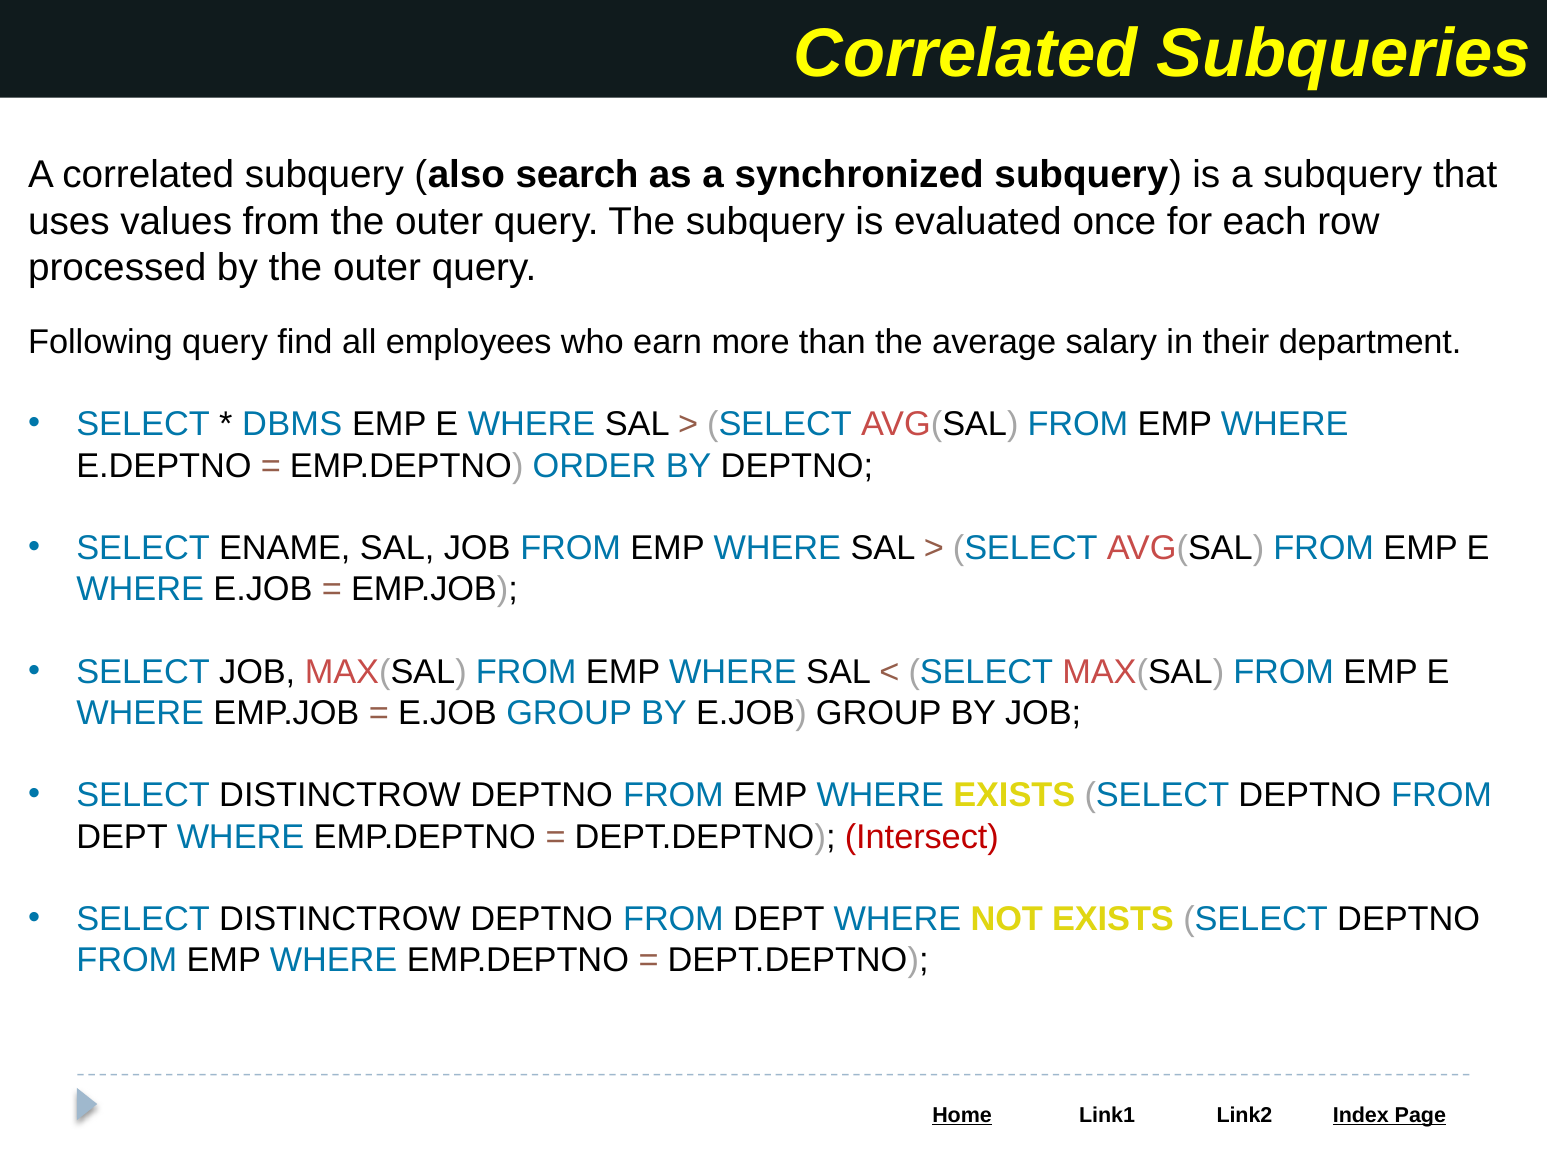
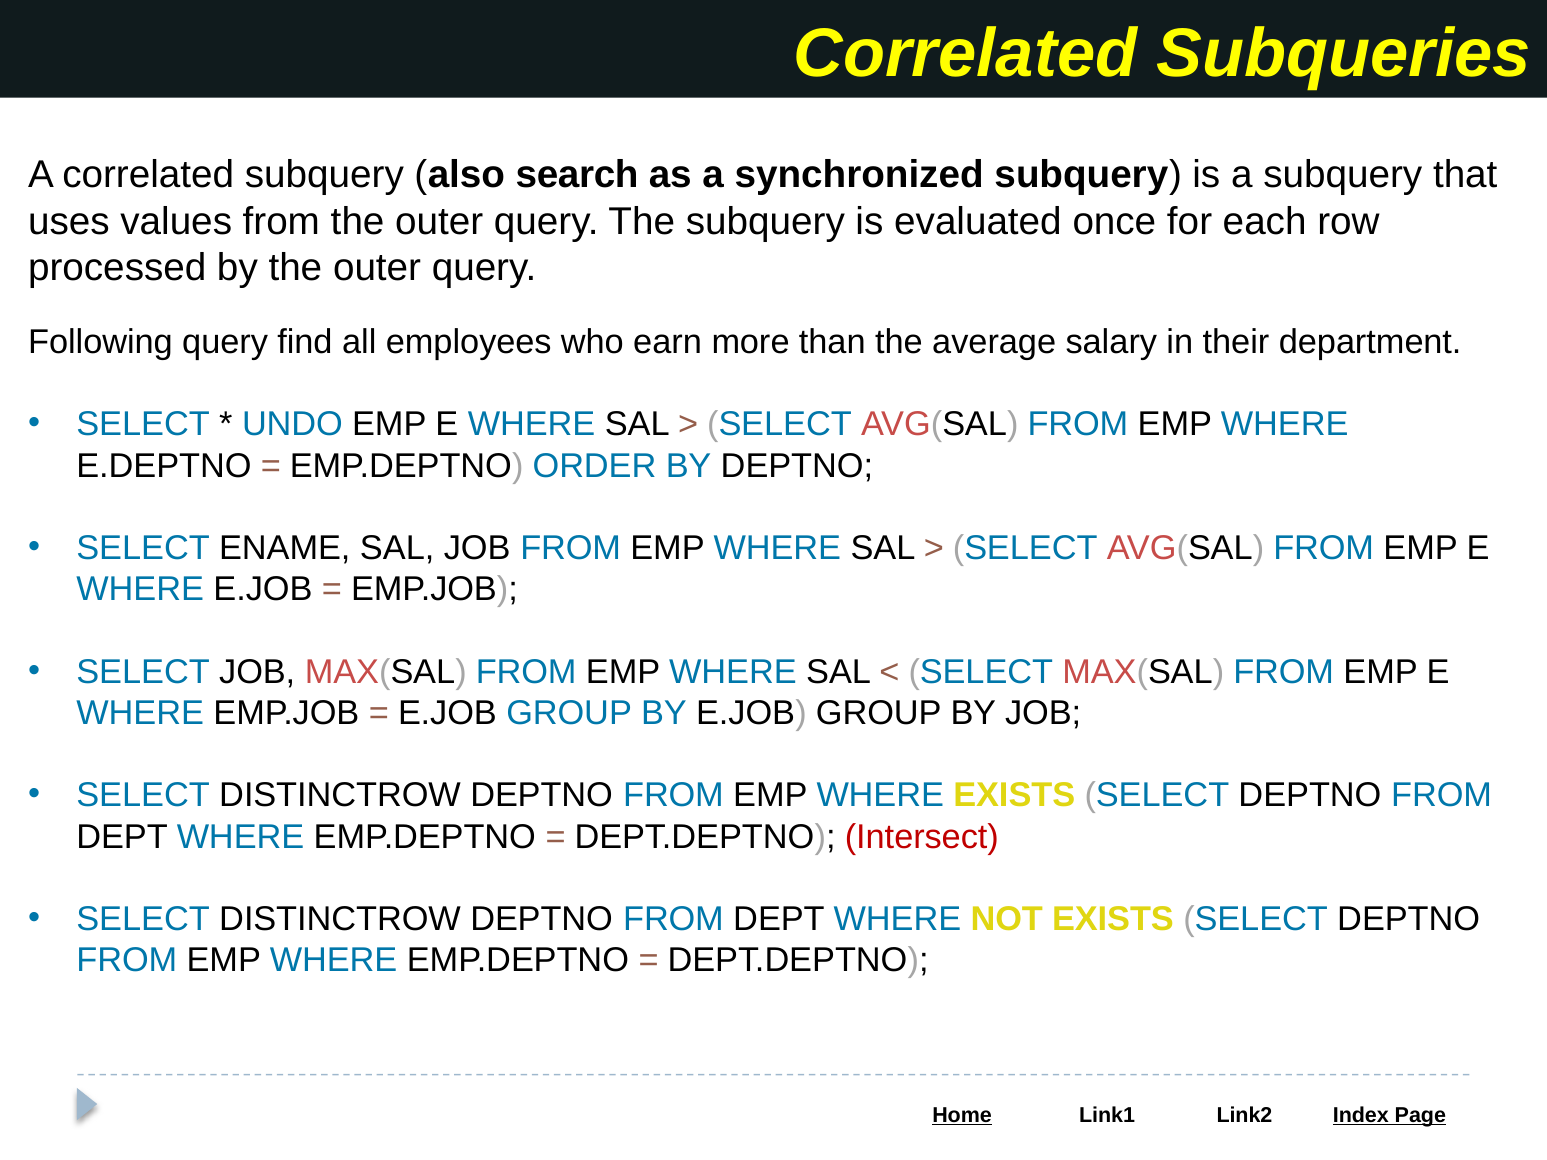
DBMS: DBMS -> UNDO (292, 425)
